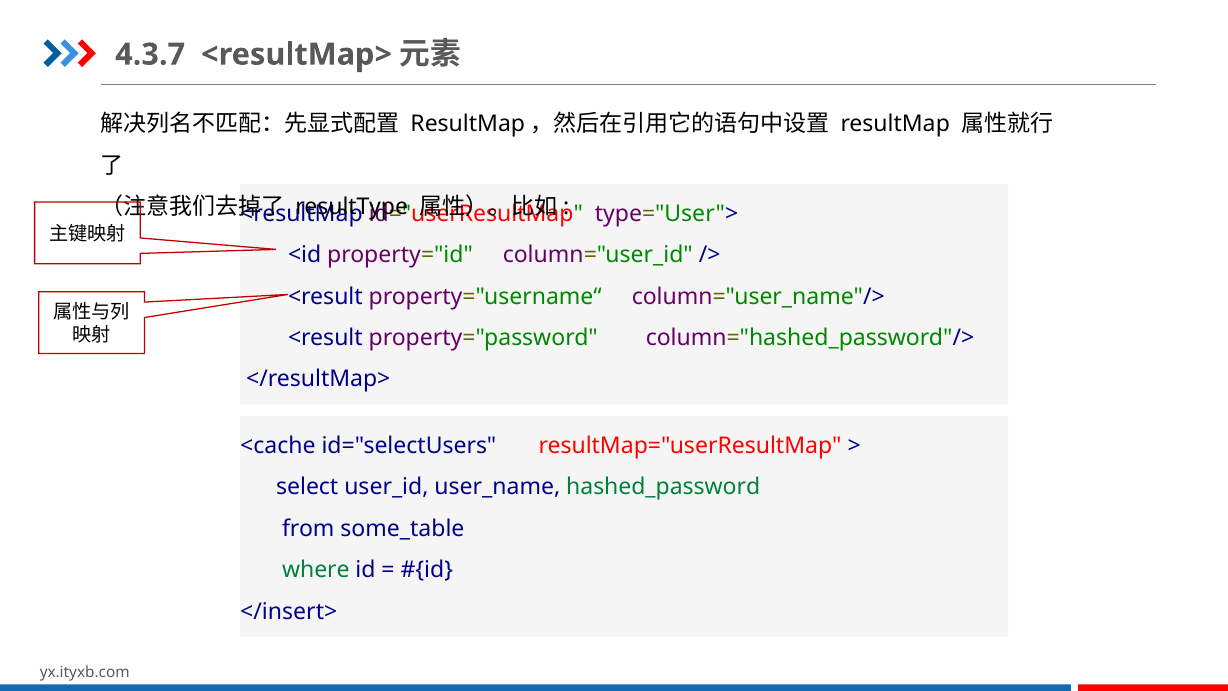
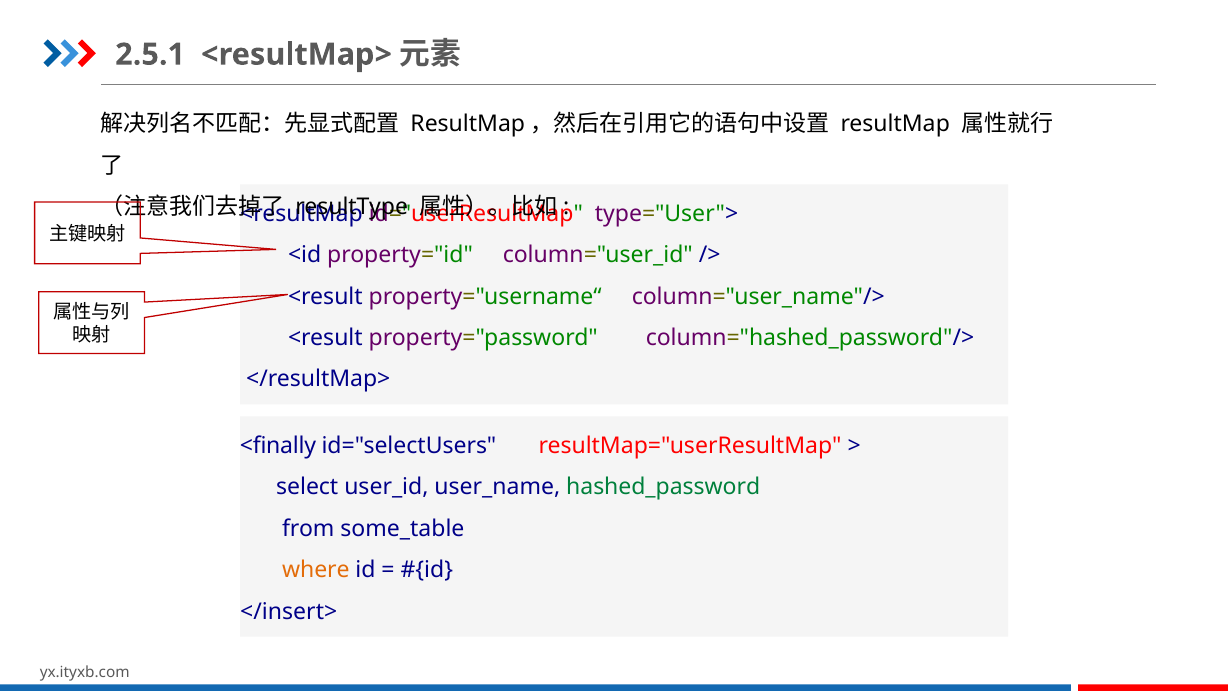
4.3.7: 4.3.7 -> 2.5.1 (150, 54)
<cache: <cache -> <finally (278, 446)
where colour: green -> orange (316, 570)
